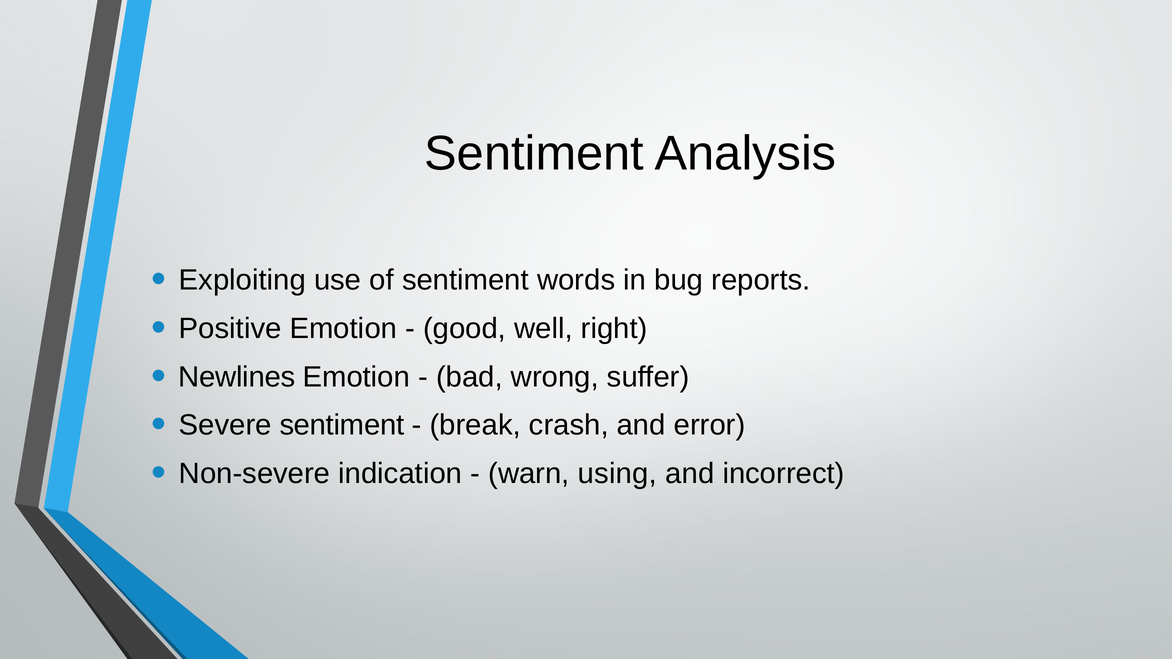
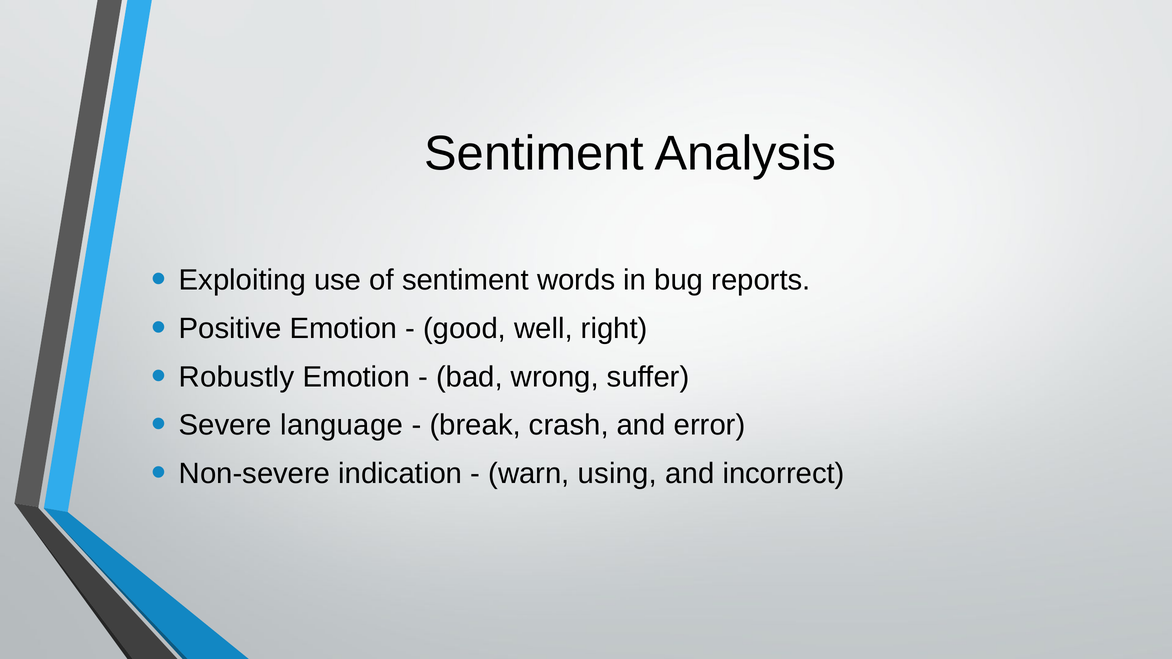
Newlines: Newlines -> Robustly (237, 377)
Severe sentiment: sentiment -> language (342, 425)
